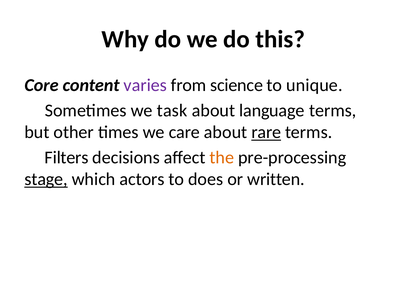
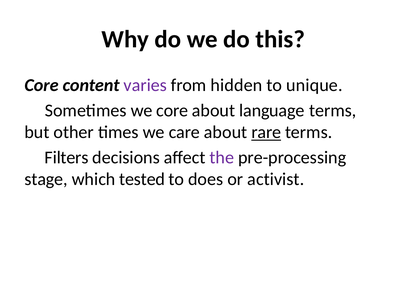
science: science -> hidden (236, 85)
we task: task -> core (172, 111)
the colour: orange -> purple (222, 158)
stage underline: present -> none (46, 179)
actors: actors -> tested (142, 179)
written: written -> activist (276, 179)
